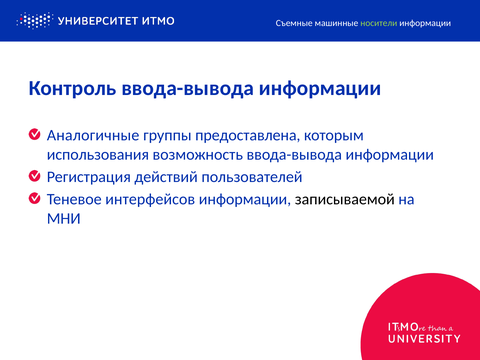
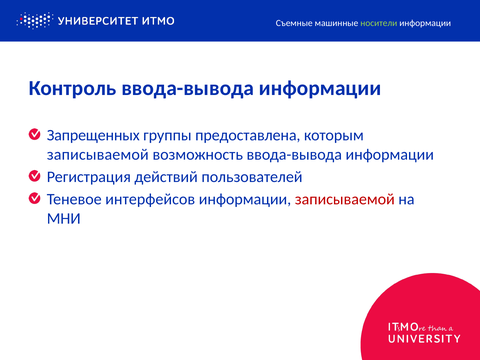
Аналогичные: Аналогичные -> Запрещенных (93, 135)
использования: использования -> записываемой (98, 155)
записываемой colour: black -> red (345, 199)
